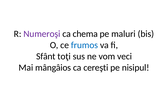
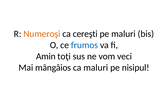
Numeroşi colour: purple -> orange (42, 34)
chema: chema -> cereşti (85, 34)
Sfânt: Sfânt -> Amin (46, 56)
ca cereşti: cereşti -> maluri (96, 67)
